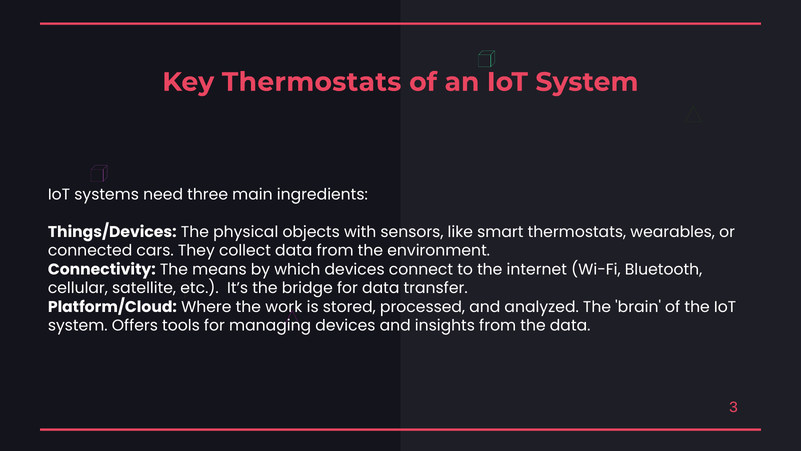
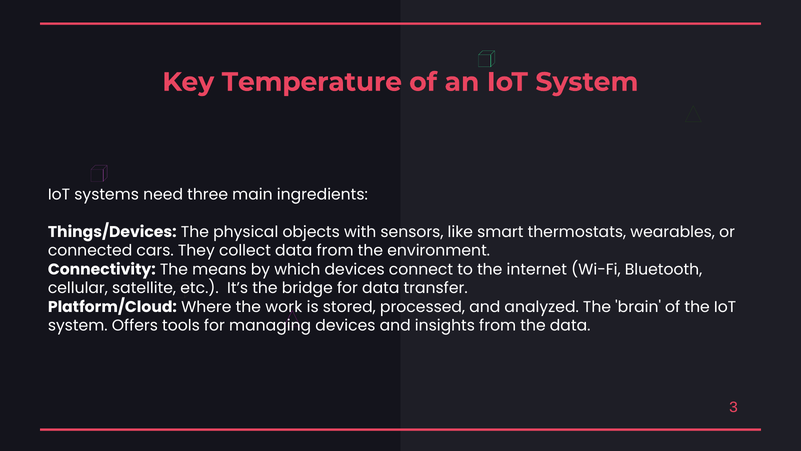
Key Thermostats: Thermostats -> Temperature (312, 82)
